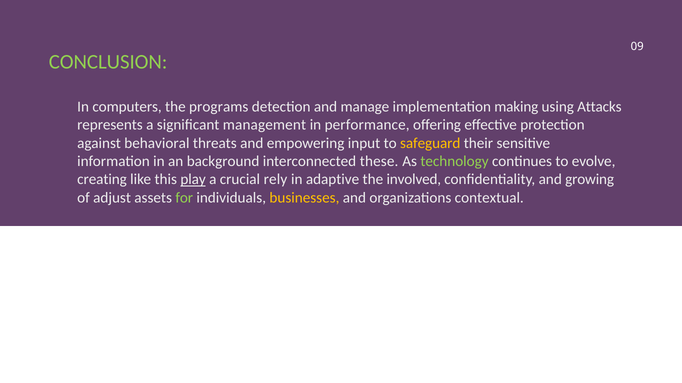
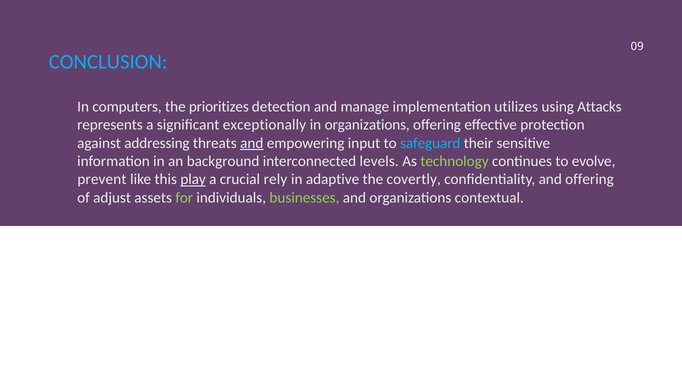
CONCLUSION colour: light green -> light blue (108, 62)
programs: programs -> prioritizes (219, 107)
making: making -> utilizes (516, 107)
management: management -> exceptionally (264, 125)
in performance: performance -> organizations (367, 125)
behavioral: behavioral -> addressing (157, 143)
and underline: none -> present (252, 143)
safeguard colour: yellow -> light blue (430, 143)
these: these -> levels (379, 162)
creating: creating -> prevent (102, 180)
involved: involved -> covertly (414, 180)
and growing: growing -> offering (590, 180)
businesses colour: yellow -> light green (304, 198)
